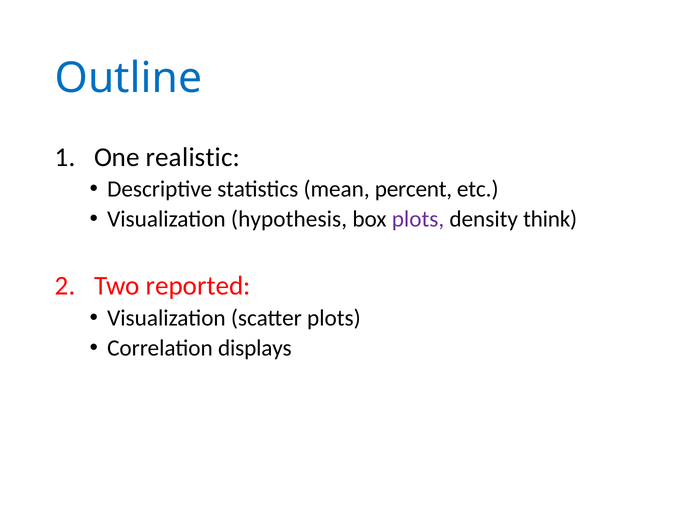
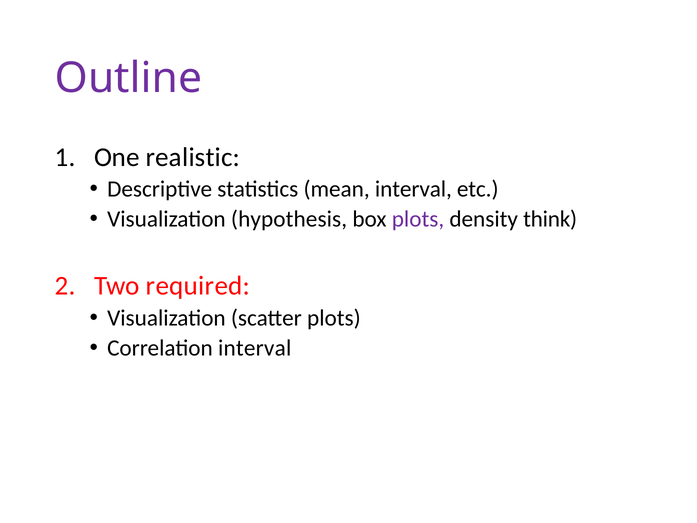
Outline colour: blue -> purple (128, 78)
mean percent: percent -> interval (413, 189)
reported: reported -> required (198, 286)
Correlation displays: displays -> interval (255, 348)
